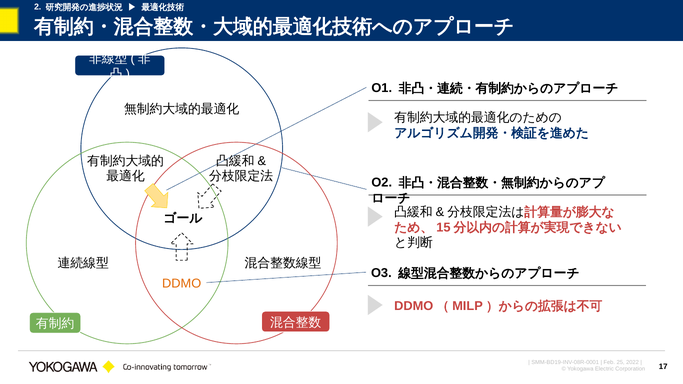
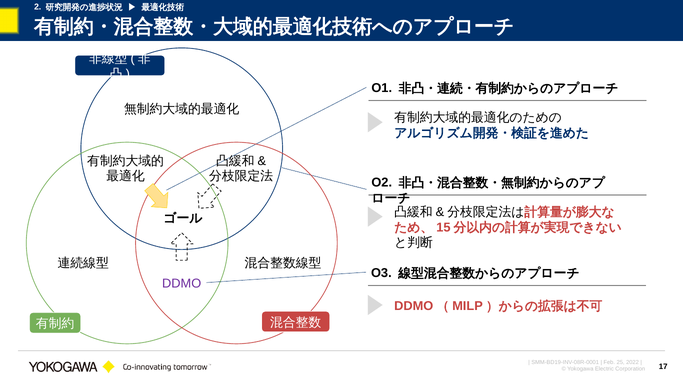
DDMO colour: orange -> purple (182, 284)
